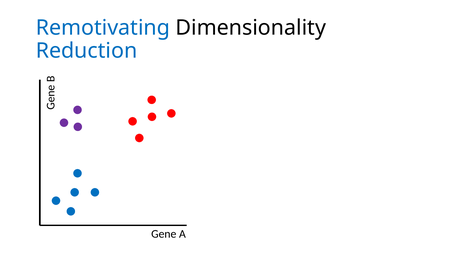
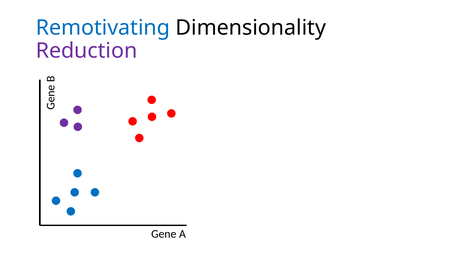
Reduction colour: blue -> purple (87, 51)
